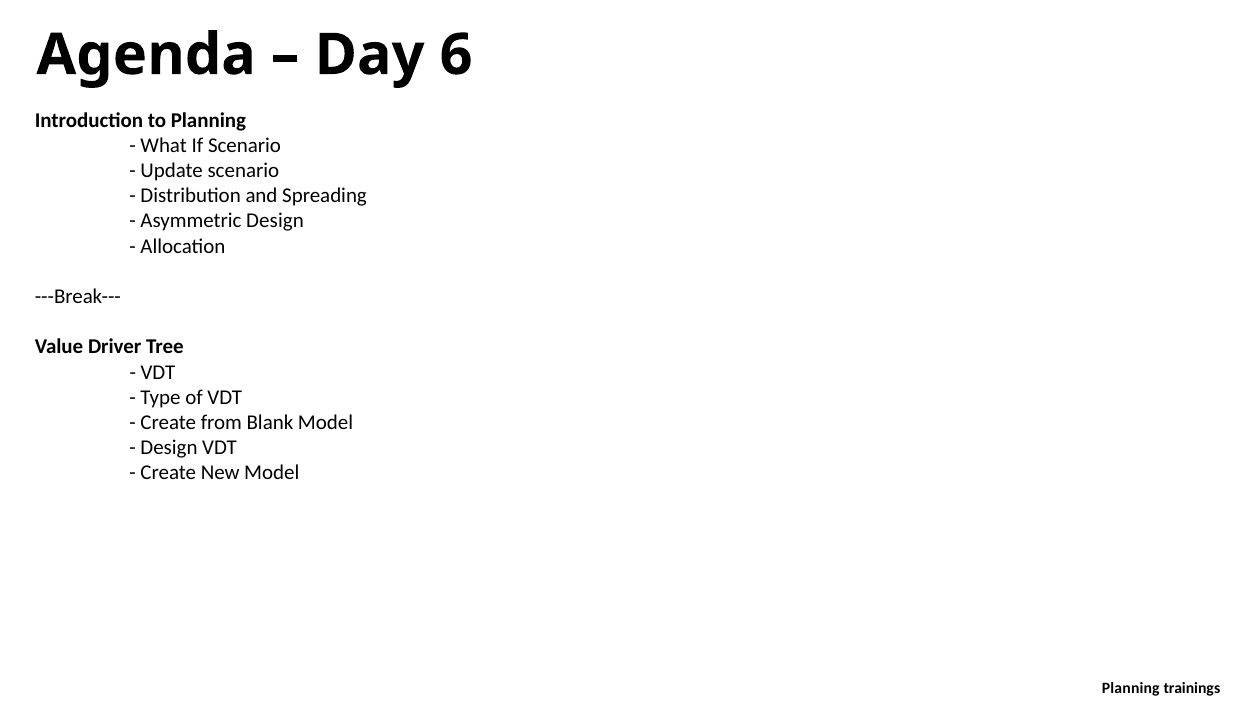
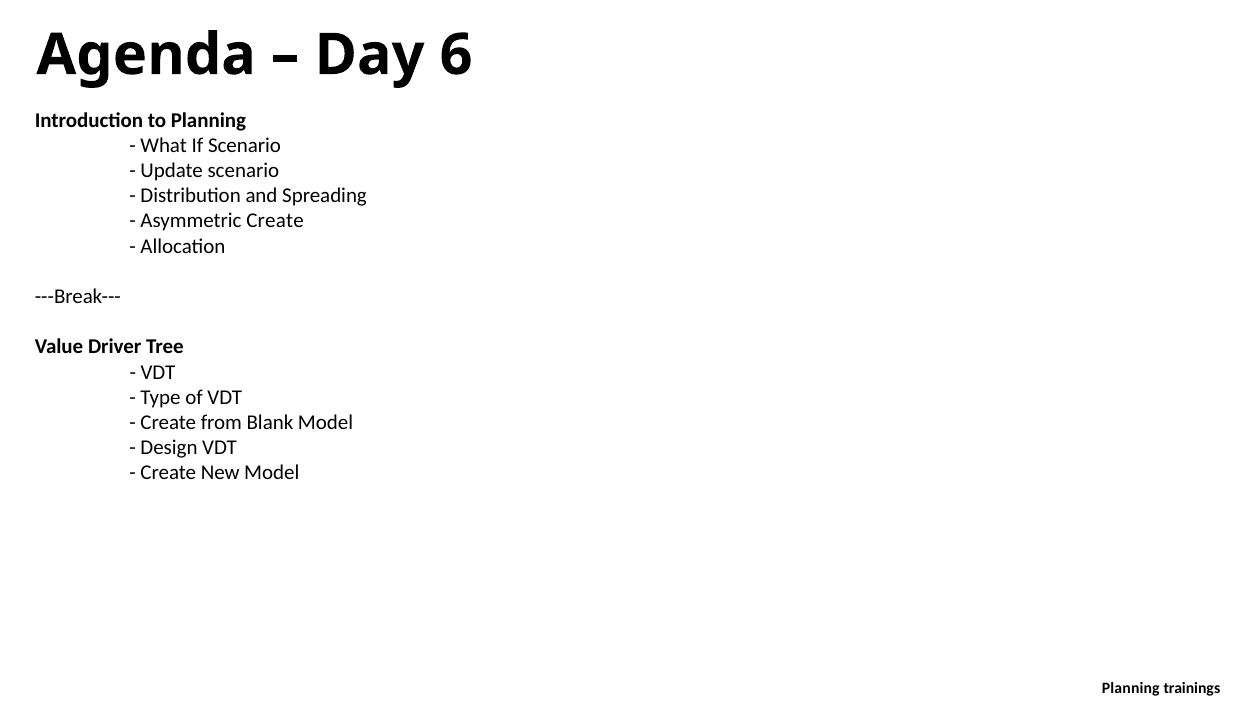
Asymmetric Design: Design -> Create (275, 221)
